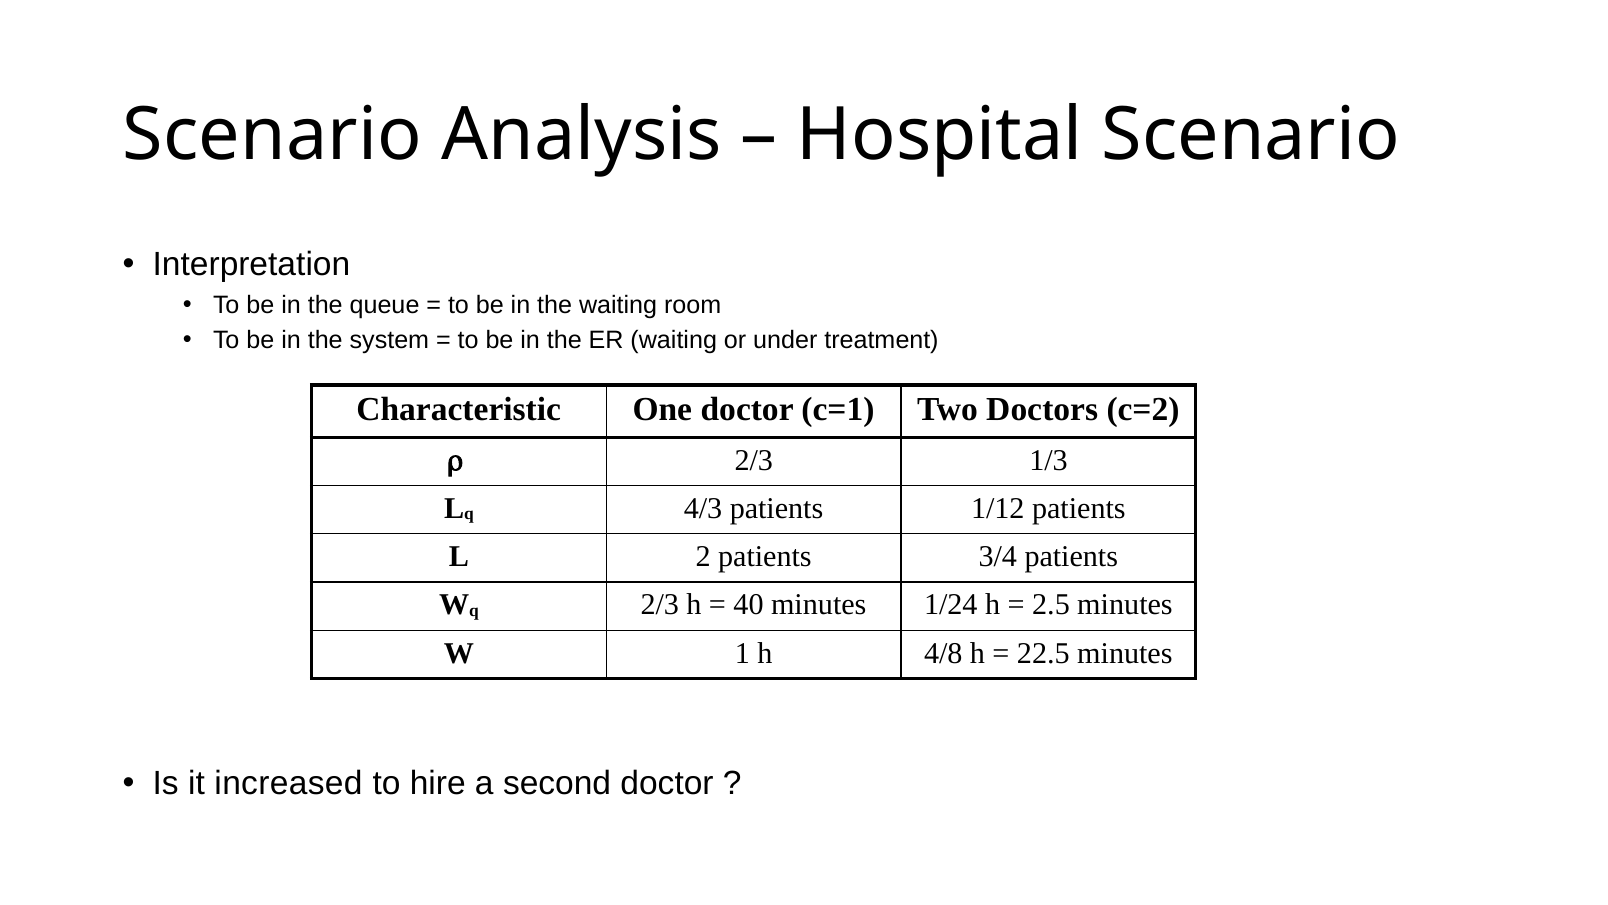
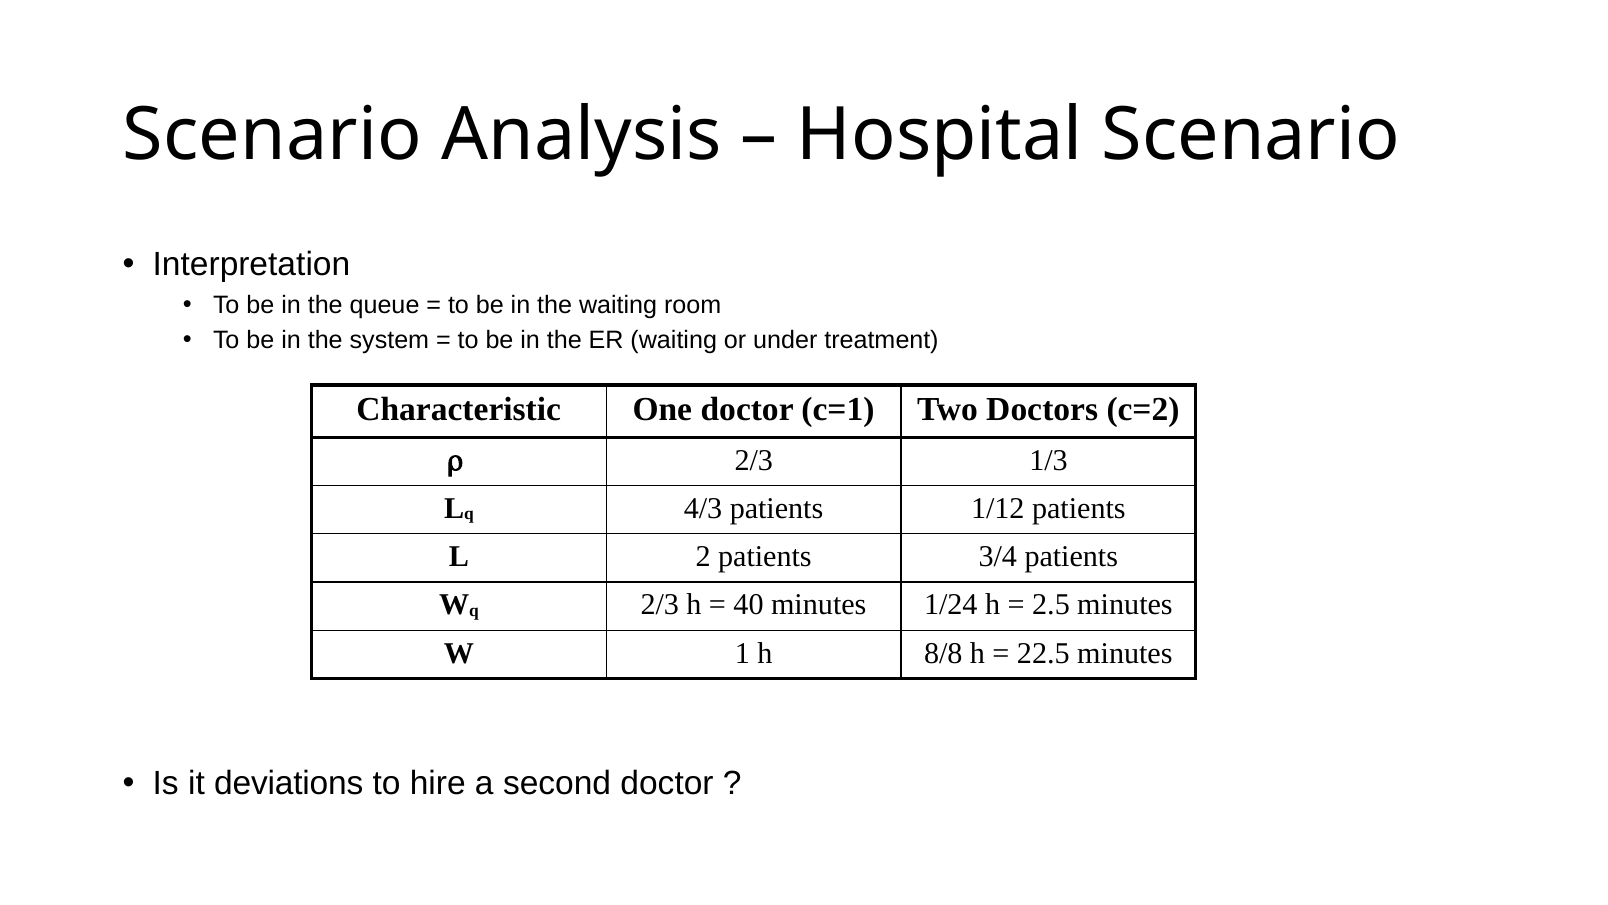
4/8: 4/8 -> 8/8 (943, 653)
increased: increased -> deviations (289, 783)
